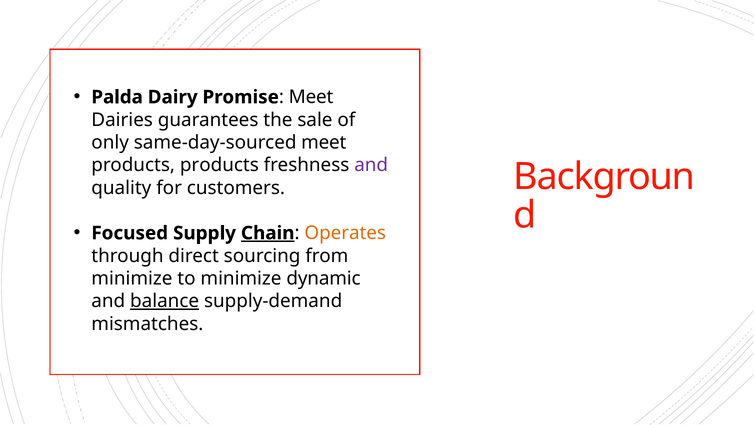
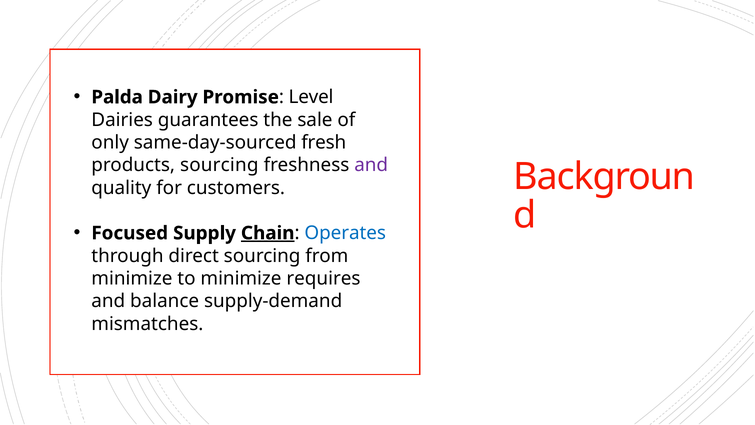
Meet: Meet -> Level (311, 97)
same-day-sourced meet: meet -> fresh (324, 142)
products products: products -> sourcing (219, 165)
Operates colour: orange -> blue (345, 233)
dynamic: dynamic -> requires (323, 278)
balance underline: present -> none (165, 301)
